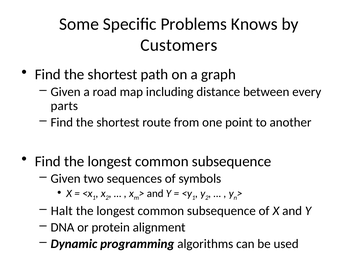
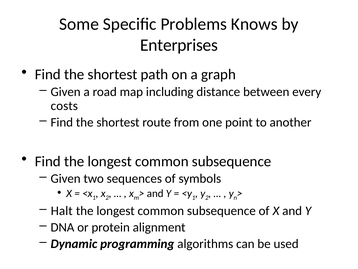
Customers: Customers -> Enterprises (179, 45)
parts: parts -> costs (64, 106)
